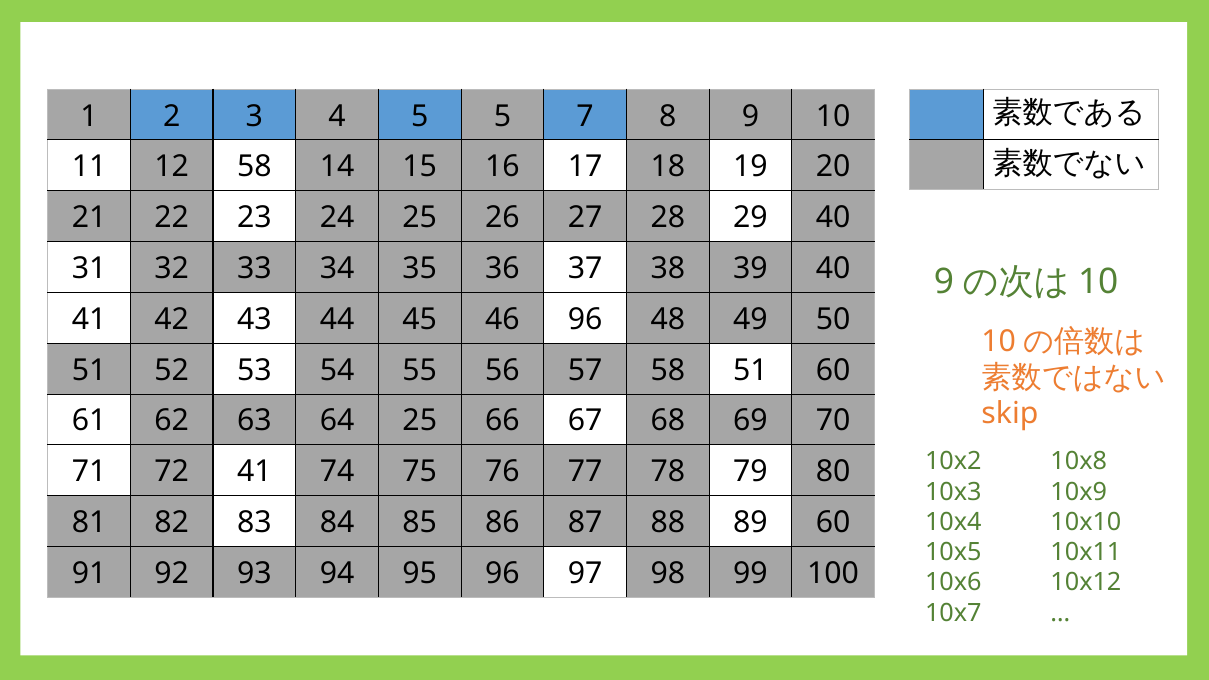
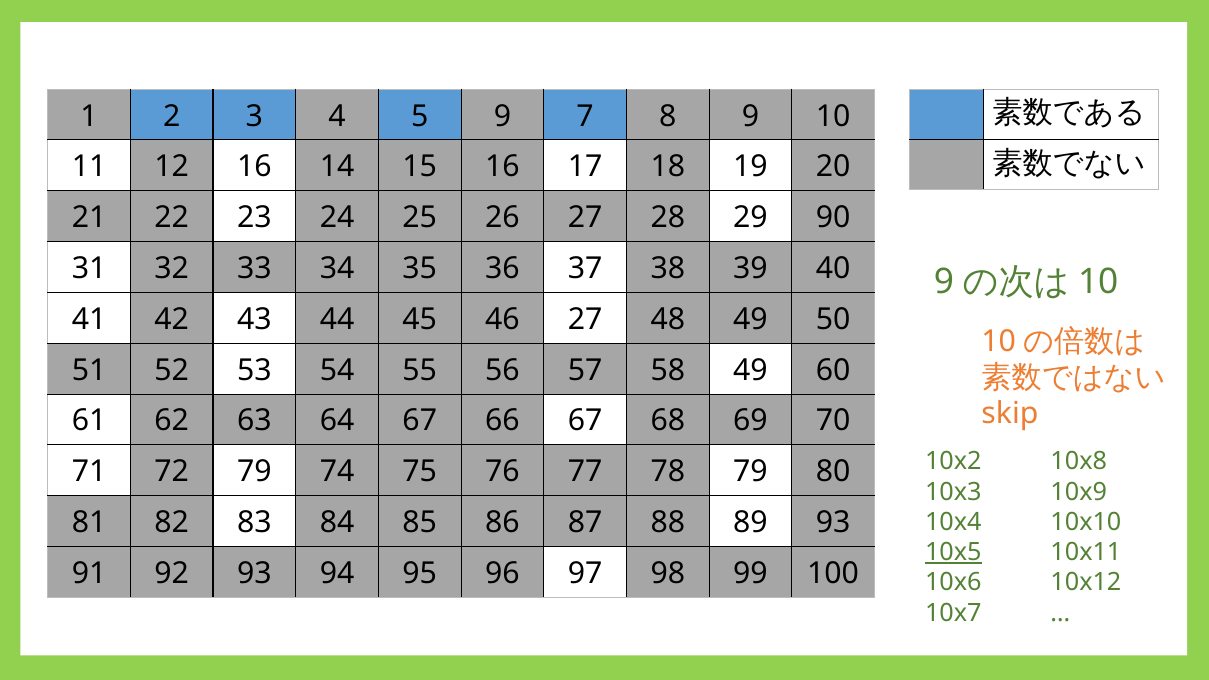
5 5: 5 -> 9 (502, 116)
12 58: 58 -> 16 (254, 167)
29 40: 40 -> 90 (833, 218)
46 96: 96 -> 27 (585, 319)
58 51: 51 -> 49 (750, 370)
64 25: 25 -> 67 (420, 421)
72 41: 41 -> 79 (254, 472)
89 60: 60 -> 93 (833, 523)
10x5 underline: none -> present (953, 552)
